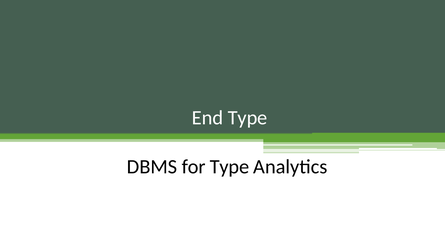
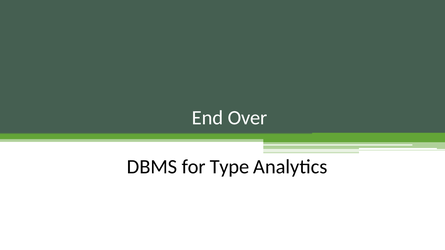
End Type: Type -> Over (248, 118)
